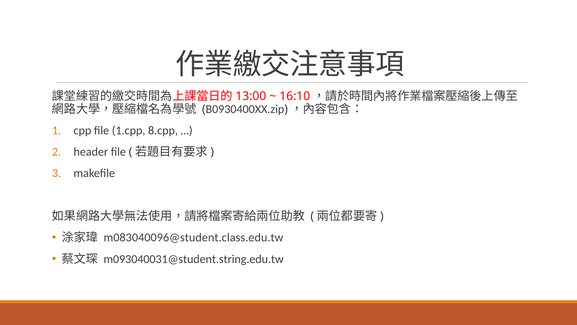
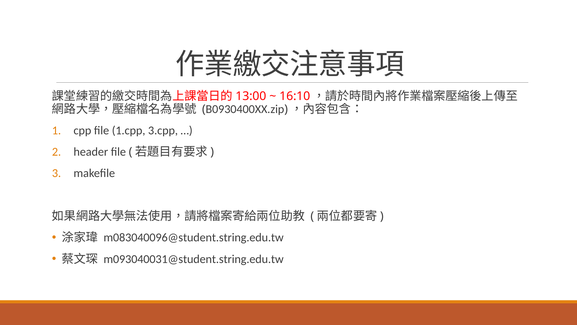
8.cpp: 8.cpp -> 3.cpp (163, 130)
m083040096@student.class.edu.tw: m083040096@student.class.edu.tw -> m083040096@student.string.edu.tw (194, 237)
